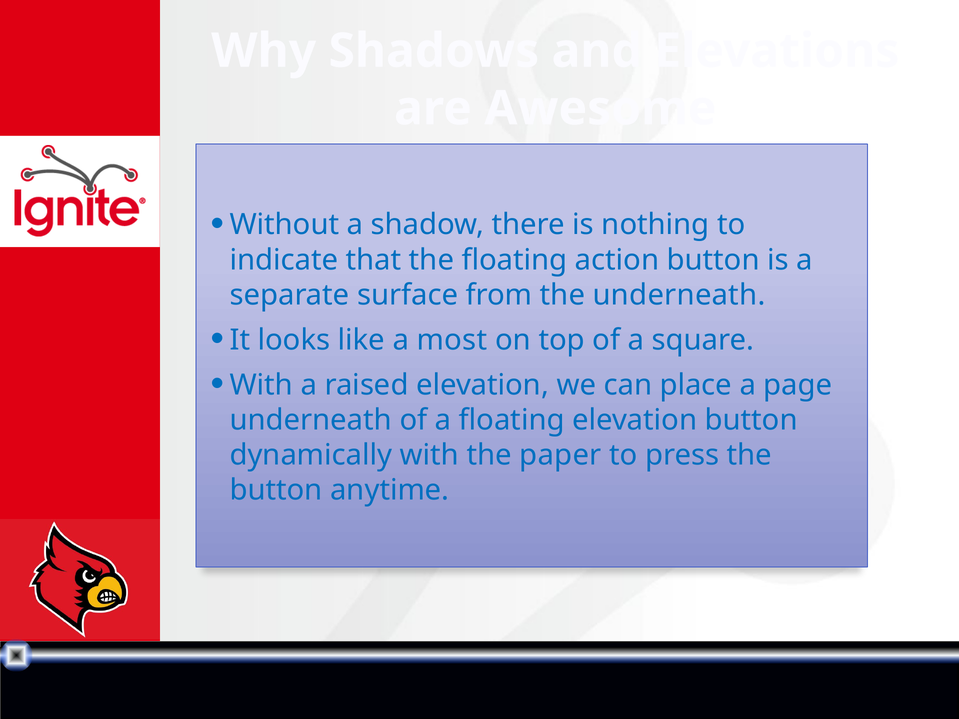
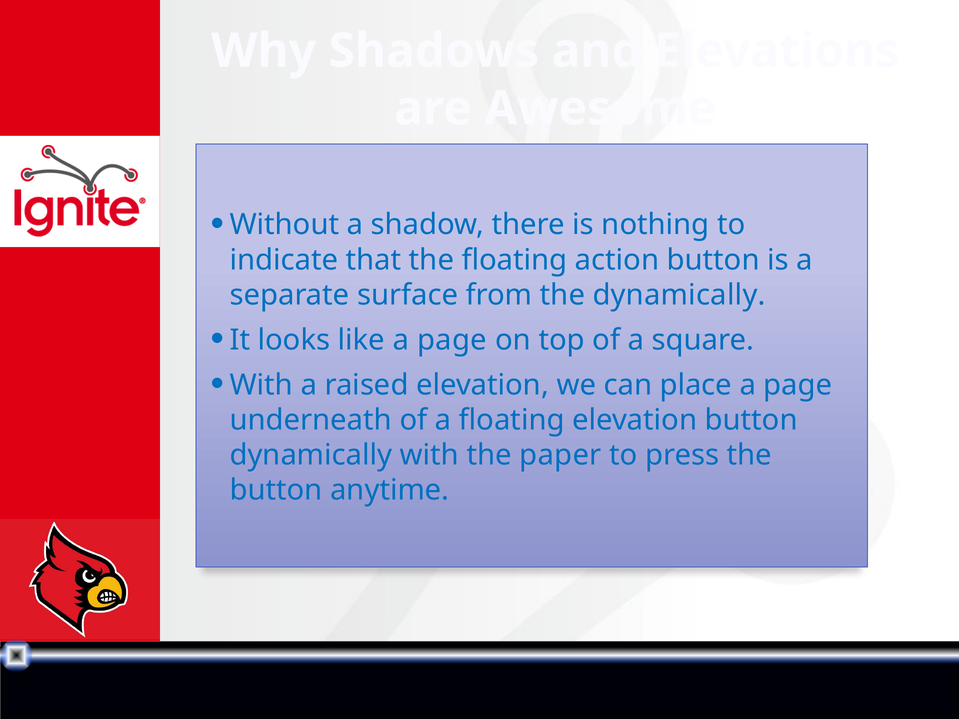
the underneath: underneath -> dynamically (679, 295)
like a most: most -> page (452, 340)
